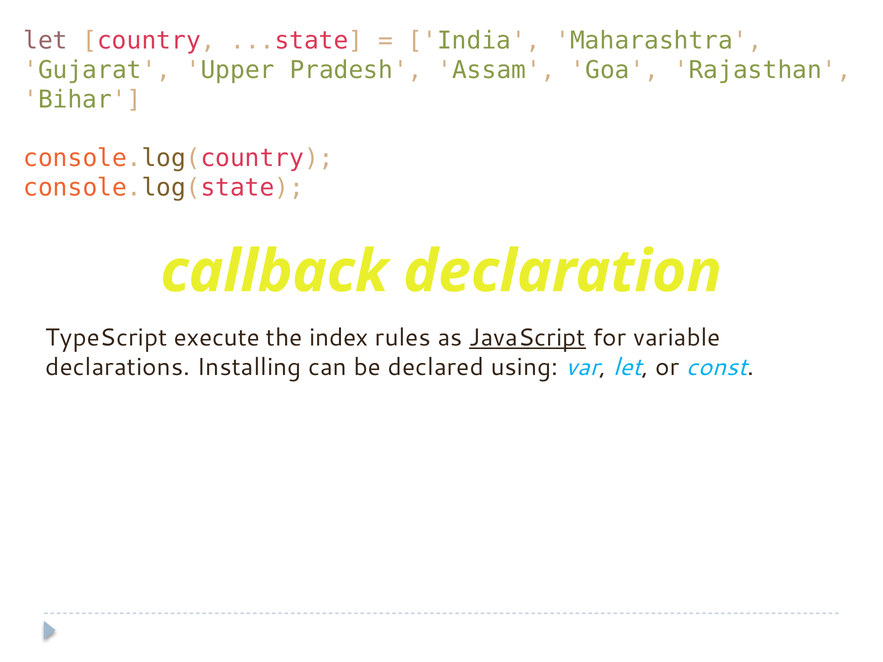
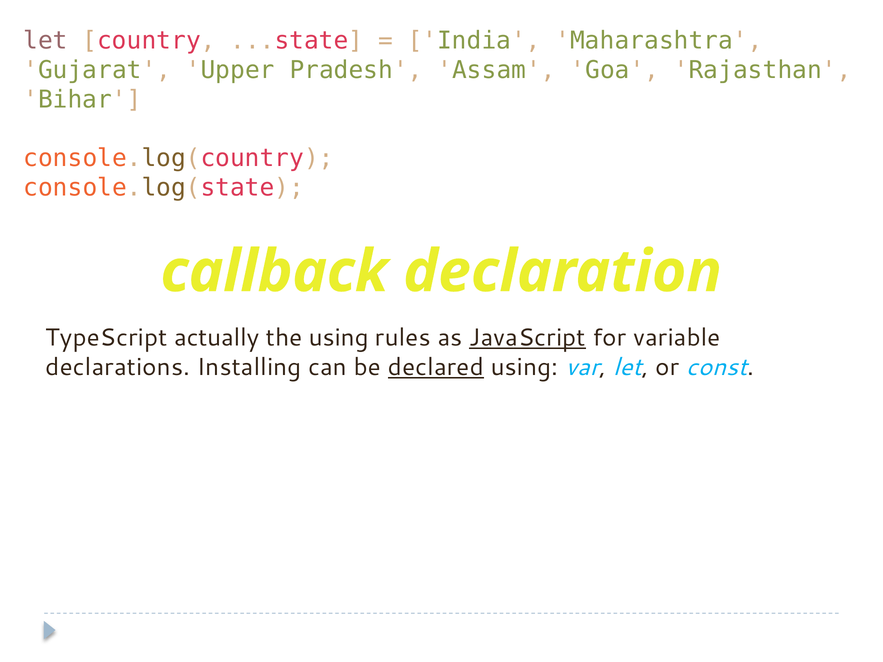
execute: execute -> actually (217, 338)
the index: index -> using (339, 338)
declared underline: none -> present (436, 367)
